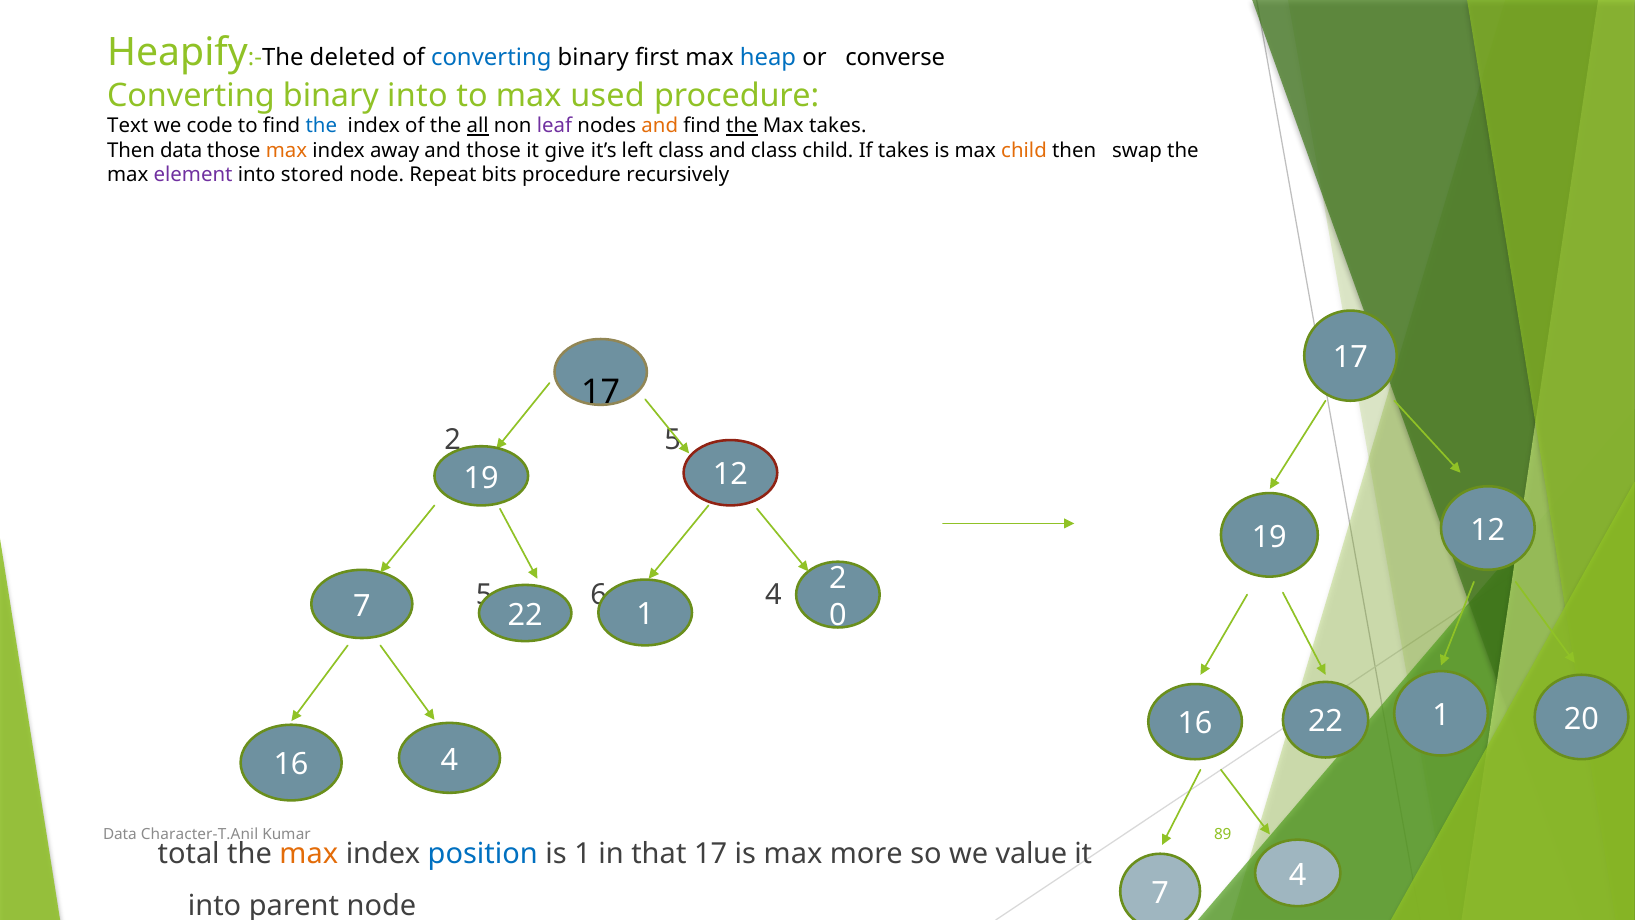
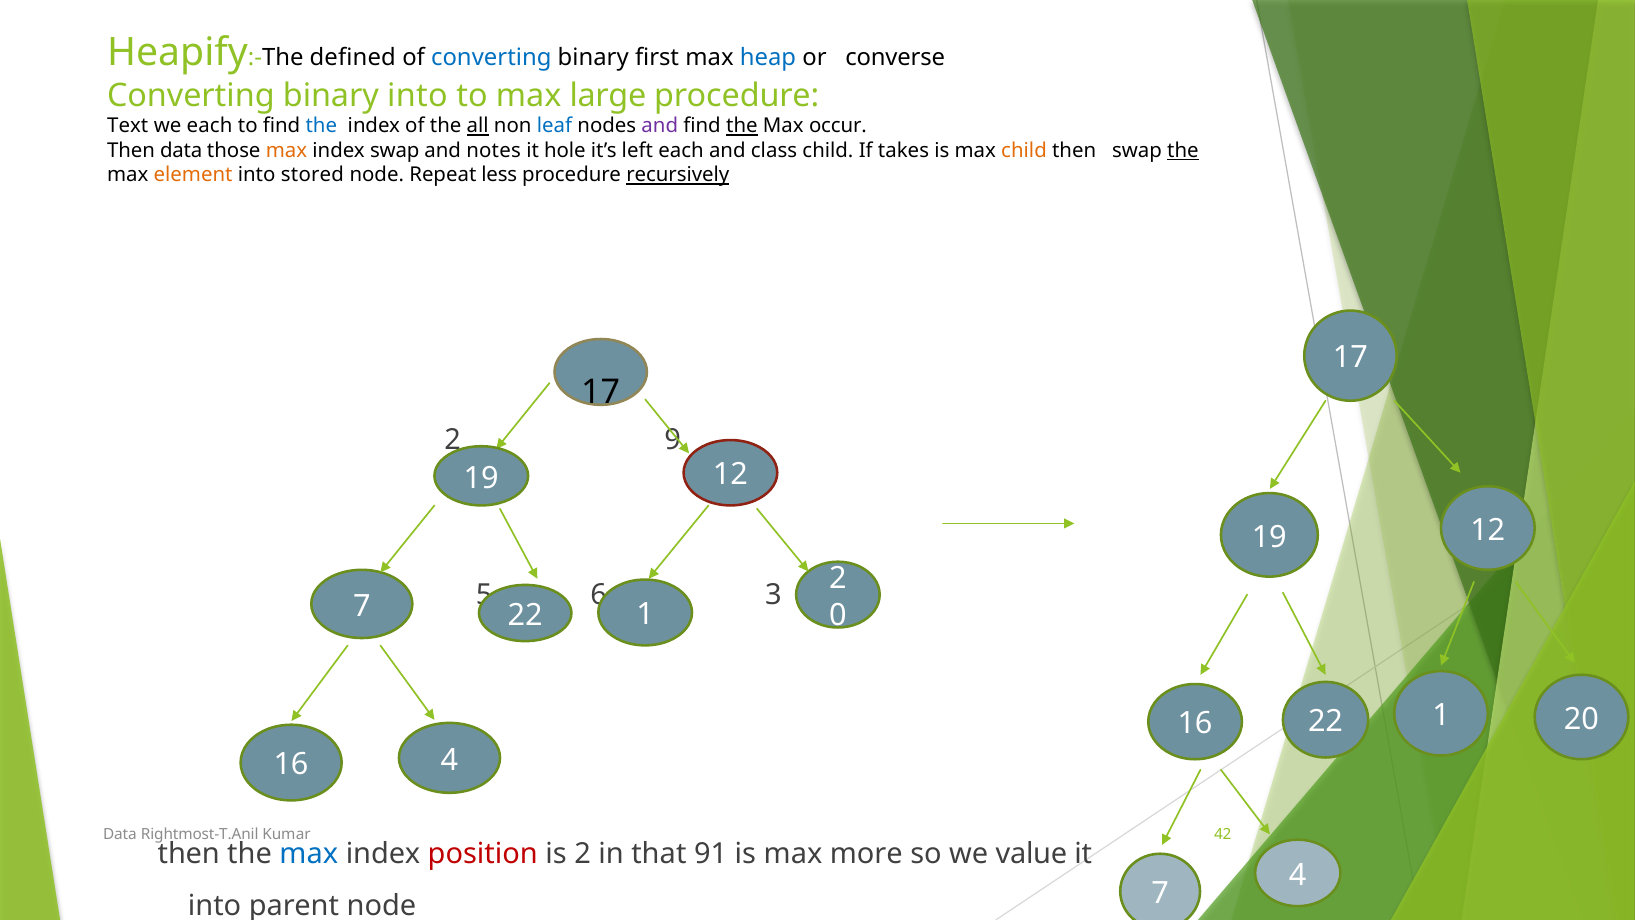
deleted: deleted -> defined (353, 58)
used: used -> large (608, 95)
we code: code -> each (210, 126)
leaf colour: purple -> blue (554, 126)
and colour: orange -> purple (660, 126)
Max takes: takes -> occur (838, 126)
index away: away -> swap (395, 151)
and those: those -> notes (494, 151)
give: give -> hole (565, 151)
left class: class -> each (681, 151)
the underline: none -> present (1183, 151)
element colour: purple -> orange (193, 175)
bits: bits -> less (499, 175)
recursively underline: none -> present (678, 175)
5: 5 -> 9 (673, 440)
4: 4 -> 3 (773, 595)
Character-T.Anil: Character-T.Anil -> Rightmost-T.Anil (200, 834)
89: 89 -> 42 (1223, 834)
total: total -> then (189, 854)
max colour: orange -> blue (309, 854)
position colour: blue -> red (483, 854)
is 1: 1 -> 2 (583, 854)
that 17: 17 -> 91 (711, 854)
